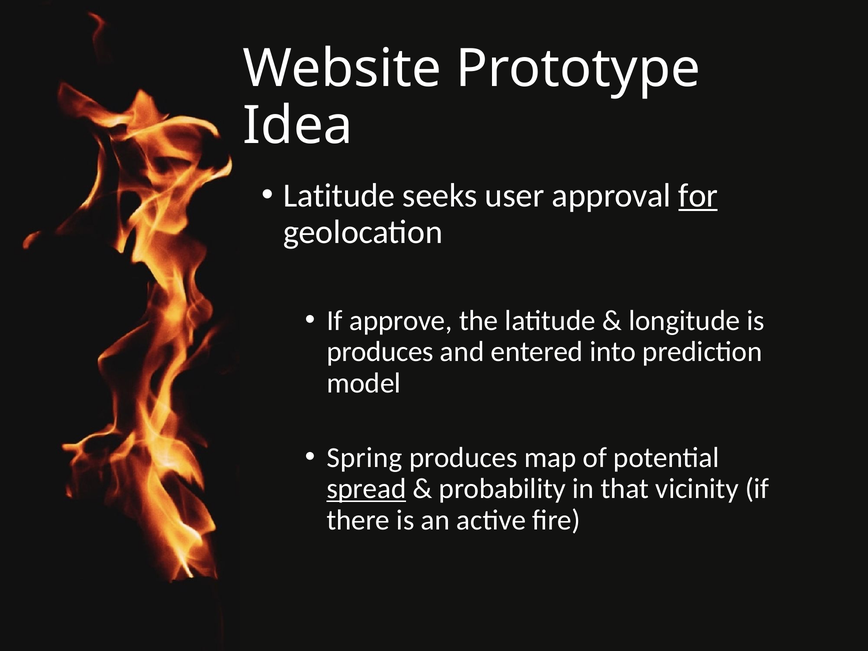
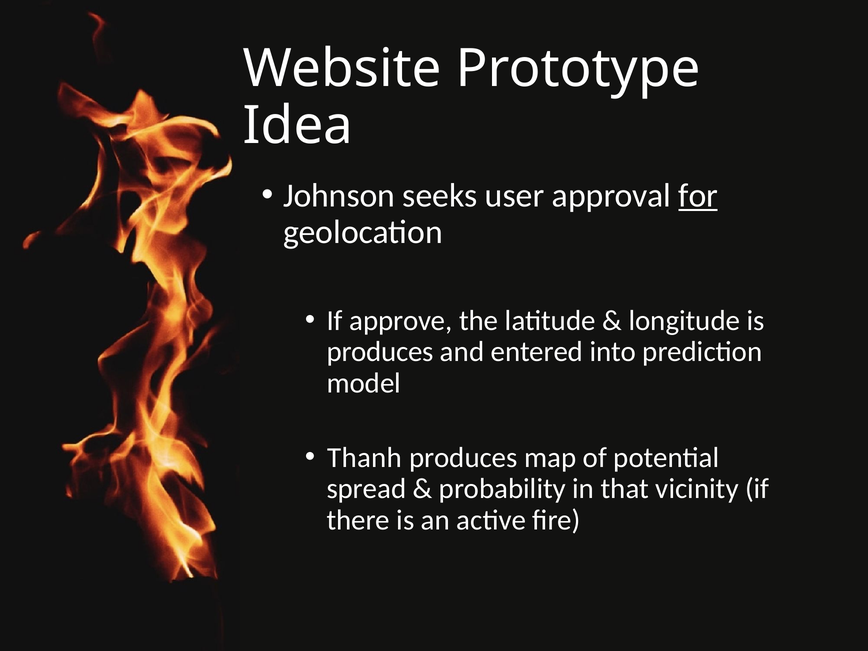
Latitude: Latitude -> Johnson (339, 196)
Spring: Spring -> Thanh (365, 458)
spread underline: present -> none (366, 489)
